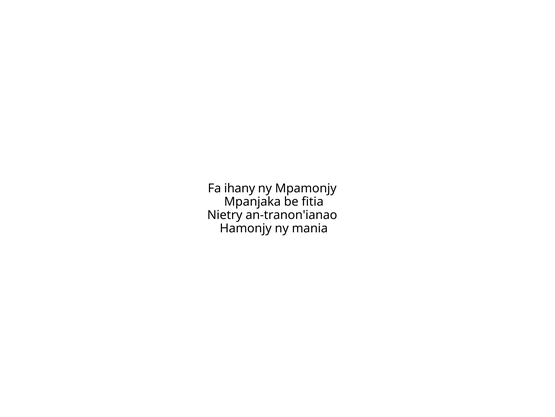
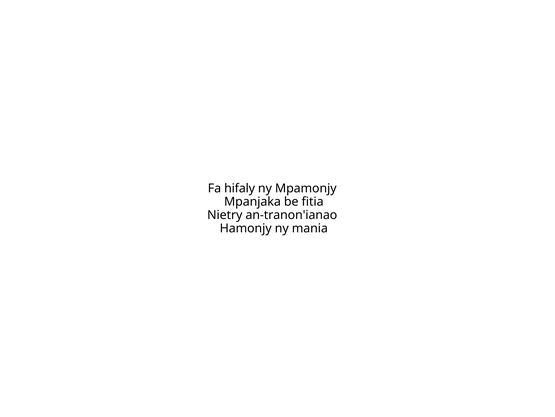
ihany: ihany -> hifaly (240, 188)
